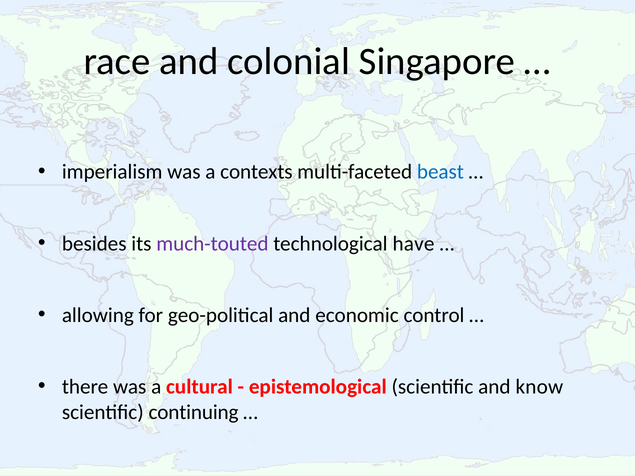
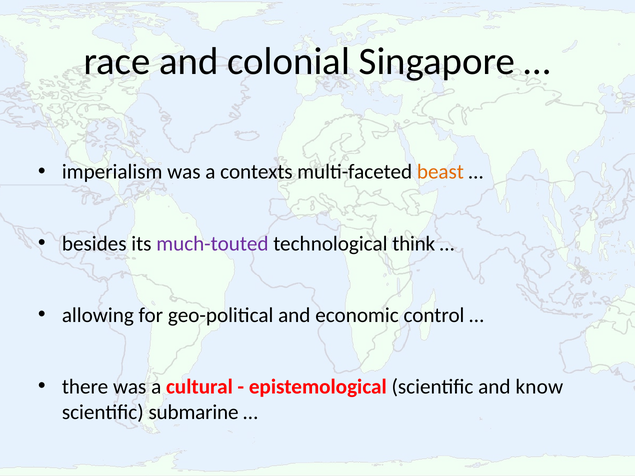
beast colour: blue -> orange (440, 172)
have: have -> think (414, 244)
continuing: continuing -> submarine (194, 412)
